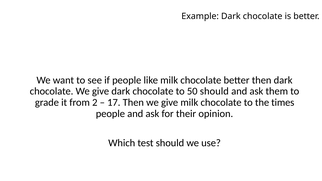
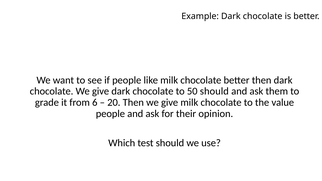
2: 2 -> 6 (95, 103)
17: 17 -> 20 (114, 103)
times: times -> value (283, 103)
